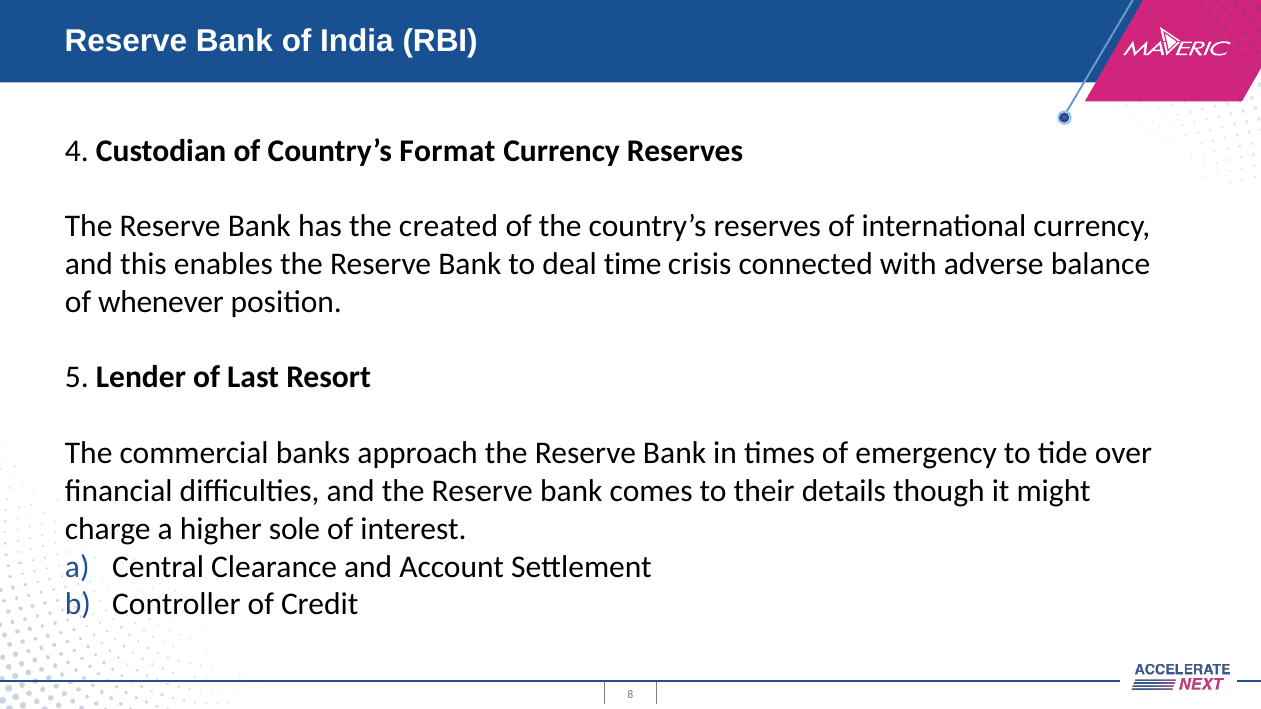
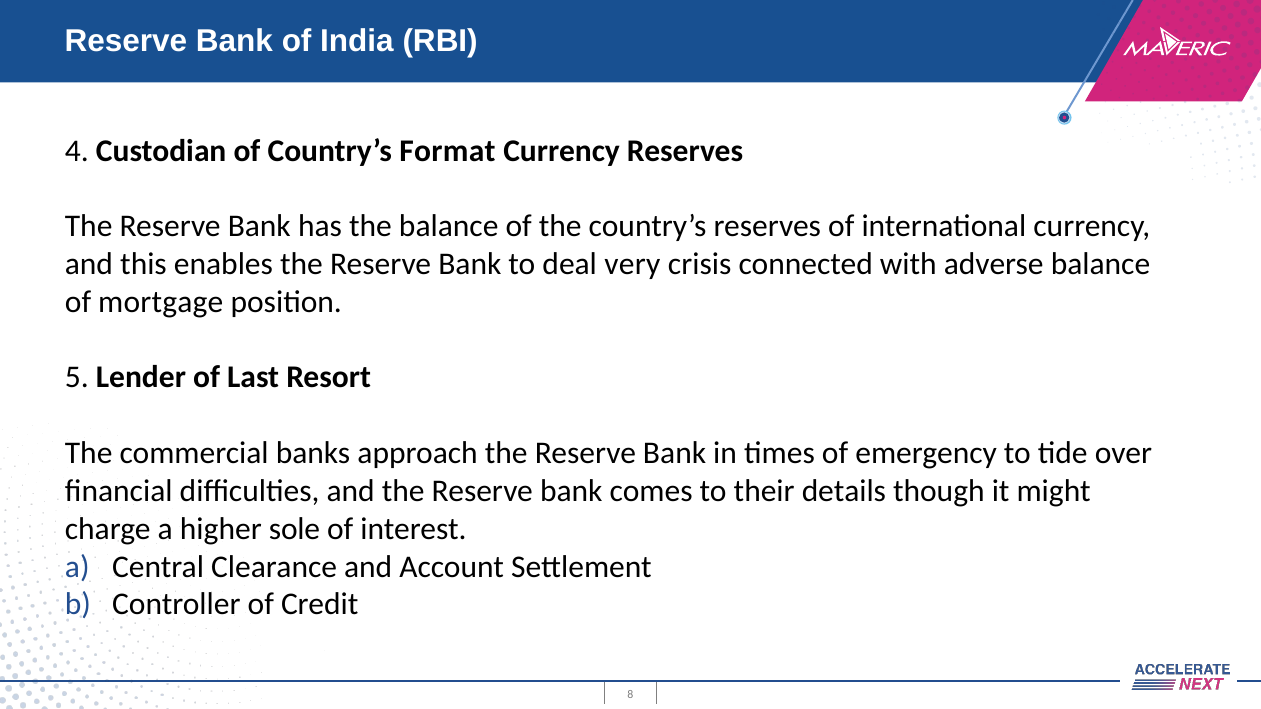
the created: created -> balance (449, 226)
time: time -> very (632, 264)
whenever: whenever -> mortgage (161, 302)
